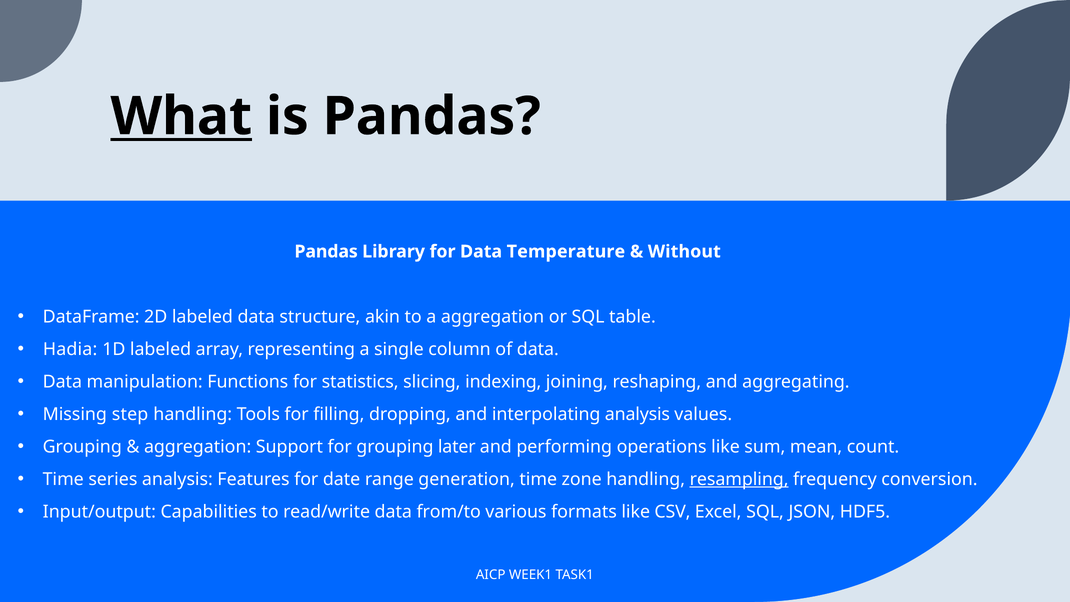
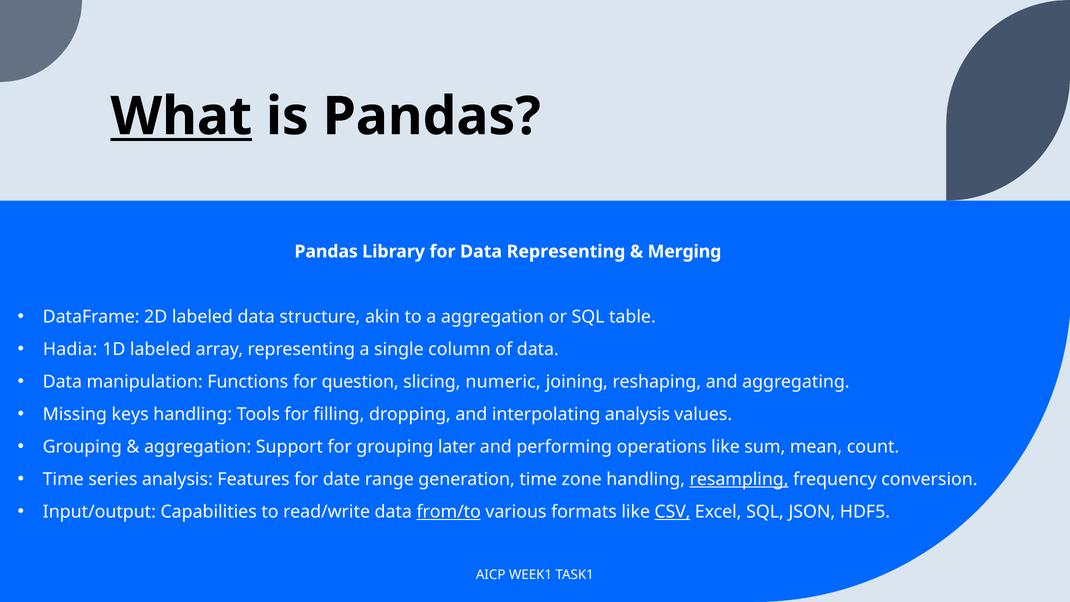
Data Temperature: Temperature -> Representing (566, 252)
Without: Without -> Merging (684, 252)
statistics: statistics -> question (360, 382)
indexing: indexing -> numeric (503, 382)
step: step -> keys (130, 414)
from/to underline: none -> present (449, 512)
CSV underline: none -> present (672, 512)
